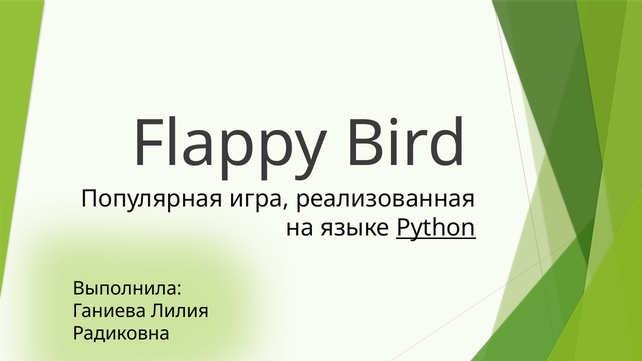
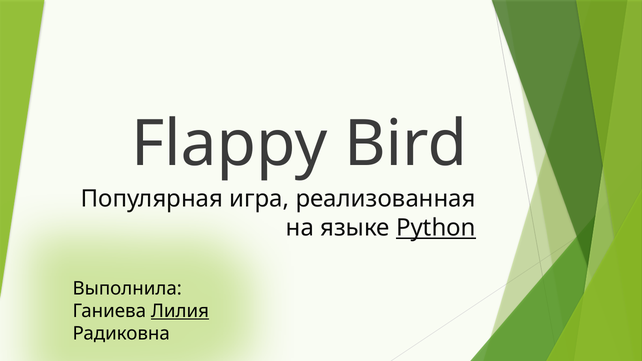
Лилия underline: none -> present (180, 311)
